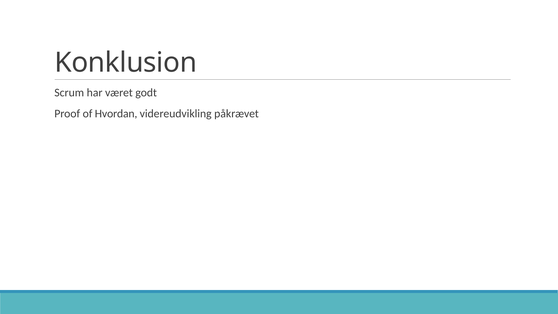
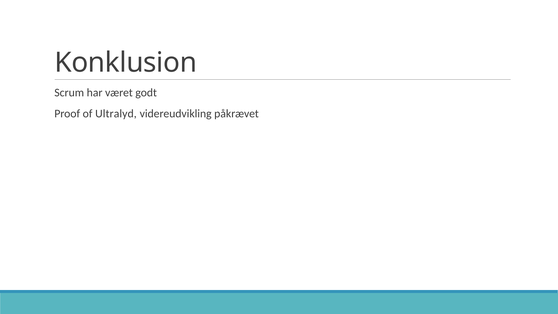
Hvordan: Hvordan -> Ultralyd (116, 113)
